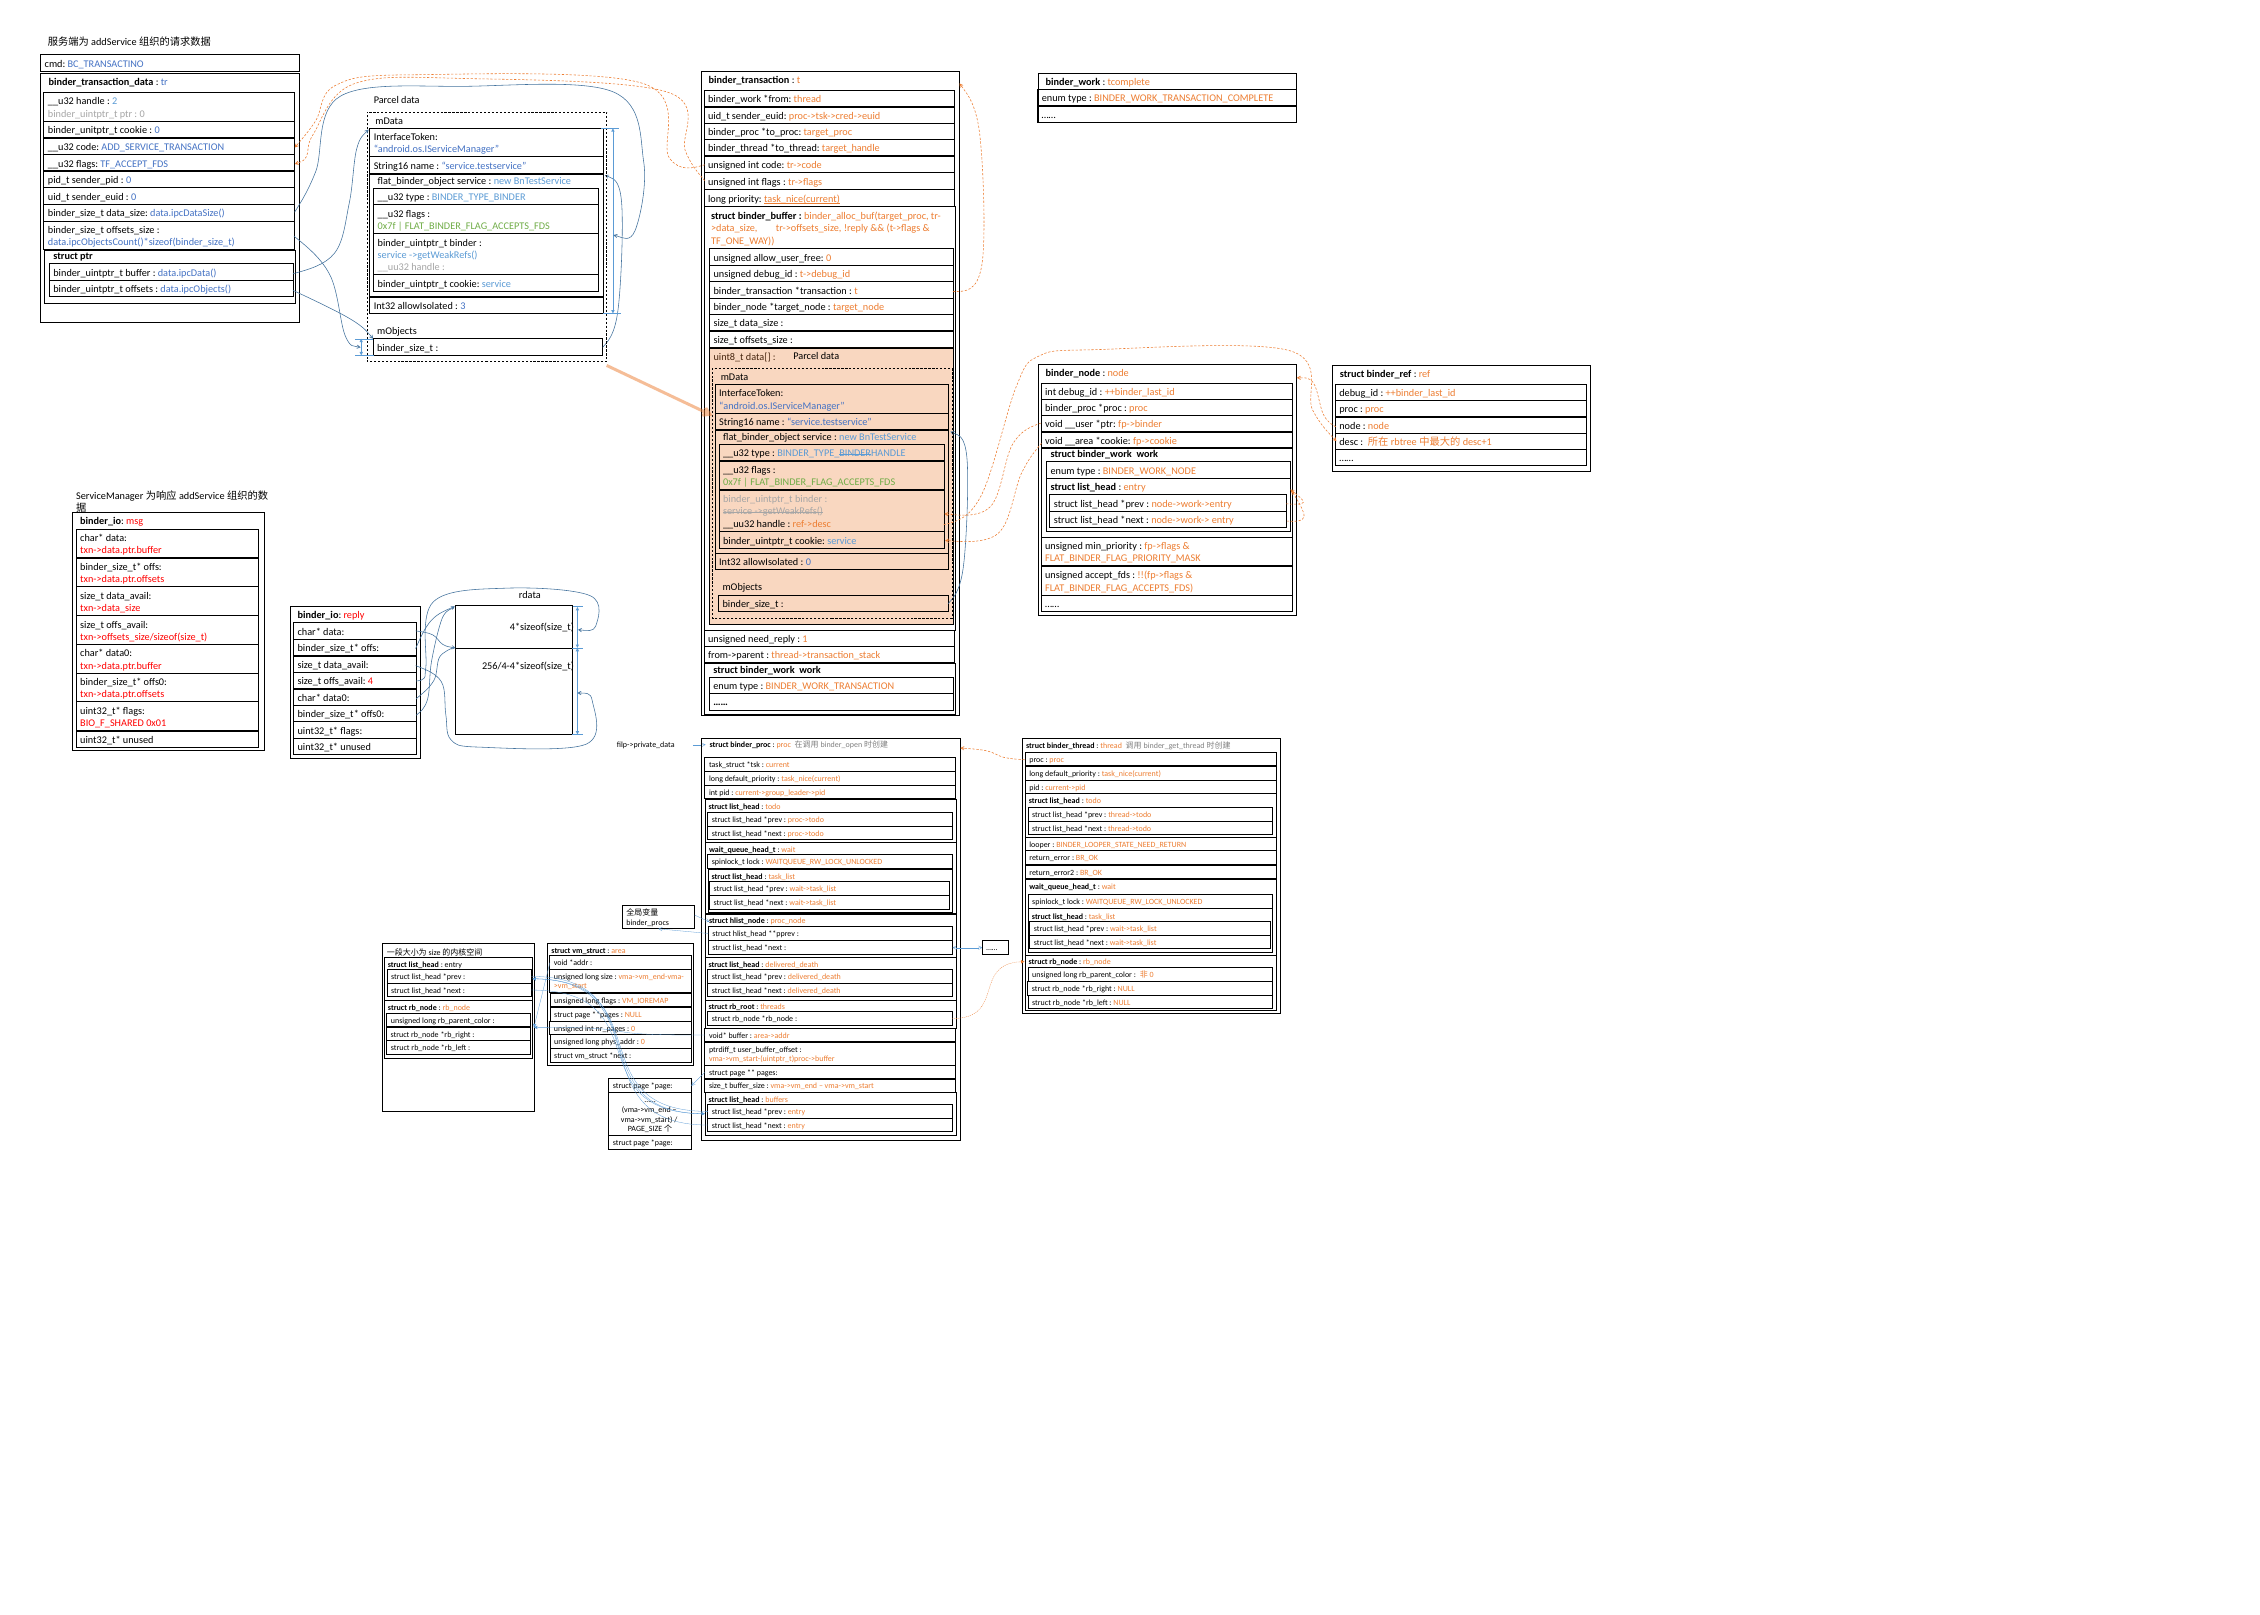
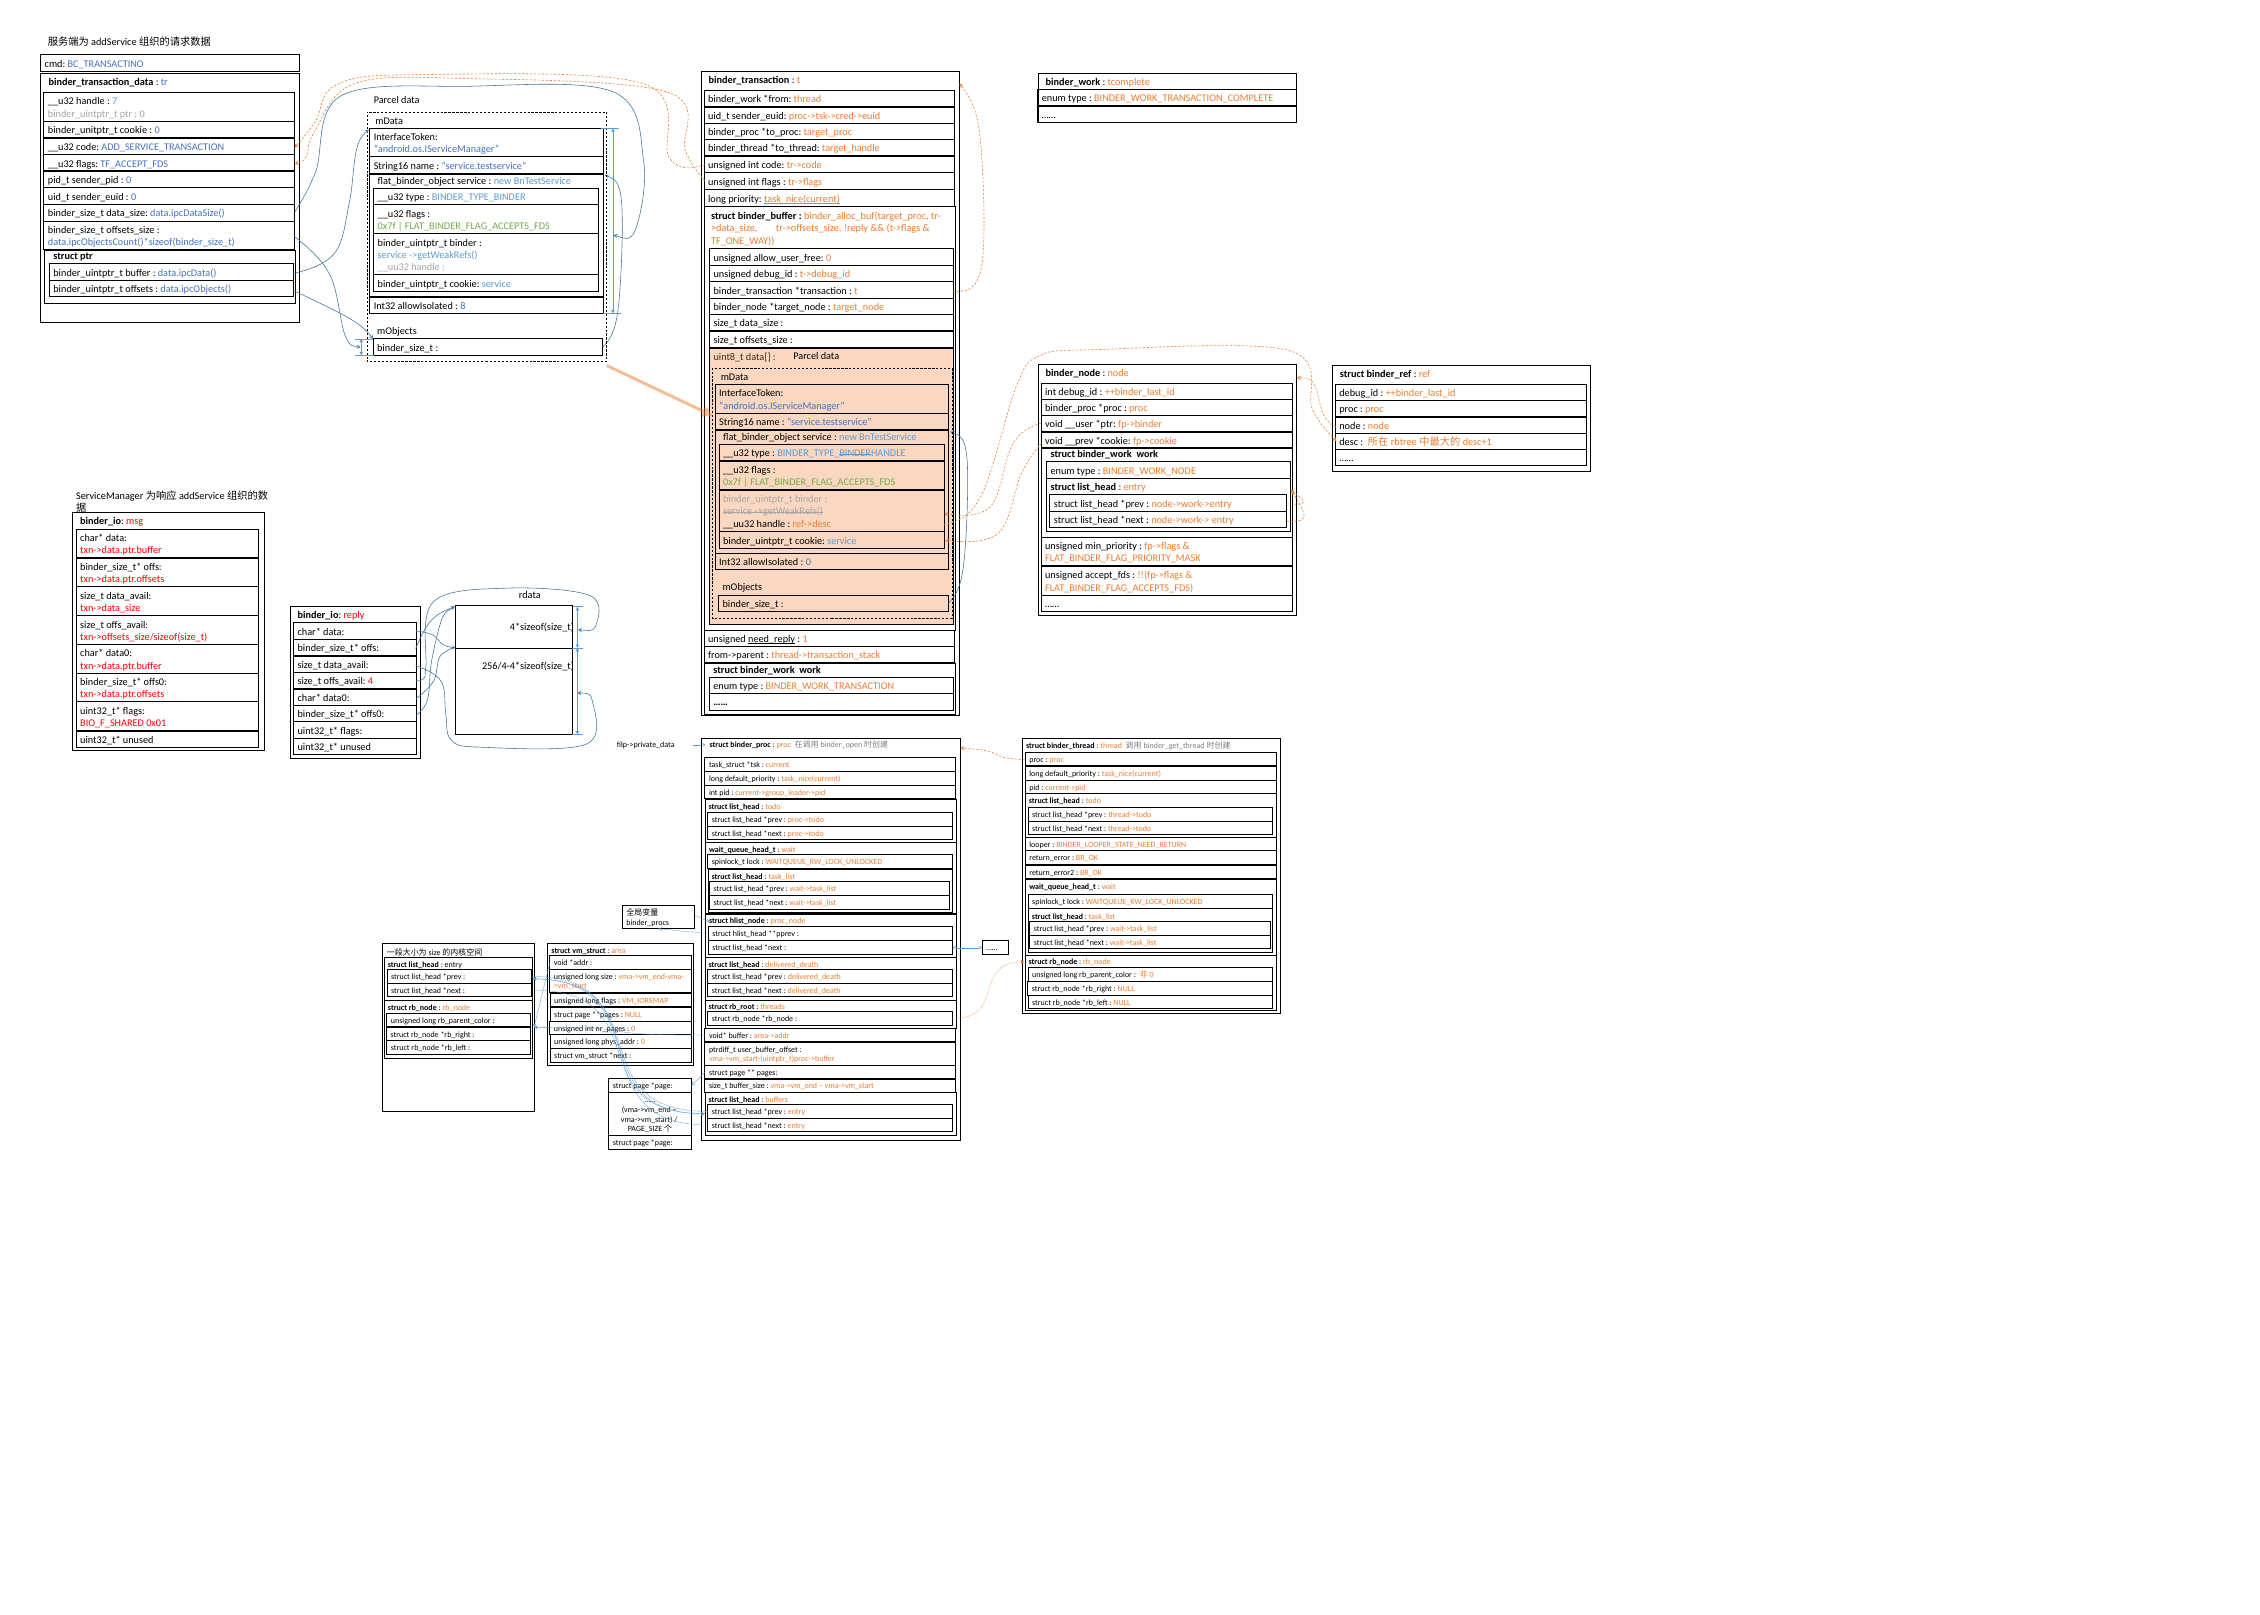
2: 2 -> 7 (115, 101)
3: 3 -> 8 (463, 306)
__area: __area -> __prev (1079, 440)
need_reply underline: none -> present (772, 639)
